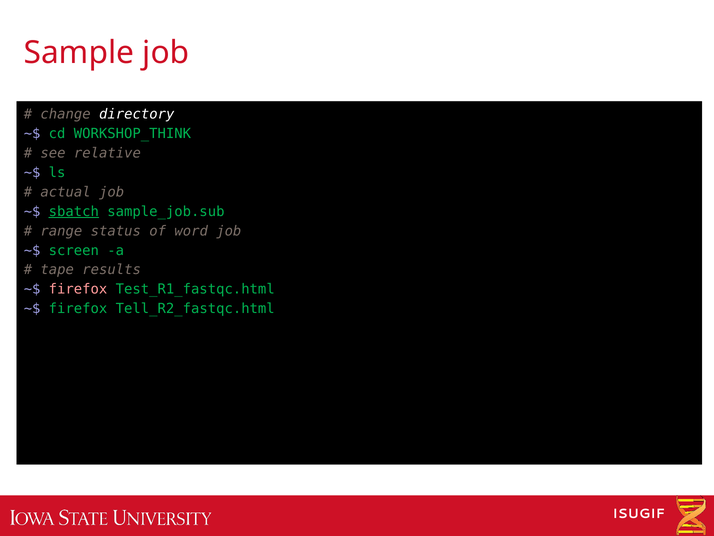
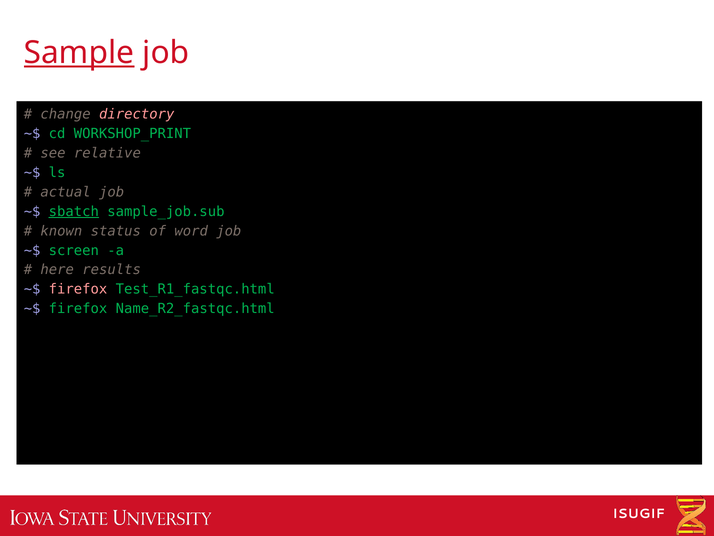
Sample underline: none -> present (79, 53)
directory colour: white -> pink (137, 114)
WORKSHOP_THINK: WORKSHOP_THINK -> WORKSHOP_PRINT (132, 133)
range: range -> known (61, 231)
tape: tape -> here (57, 270)
Tell_R2_fastqc.html: Tell_R2_fastqc.html -> Name_R2_fastqc.html (195, 309)
